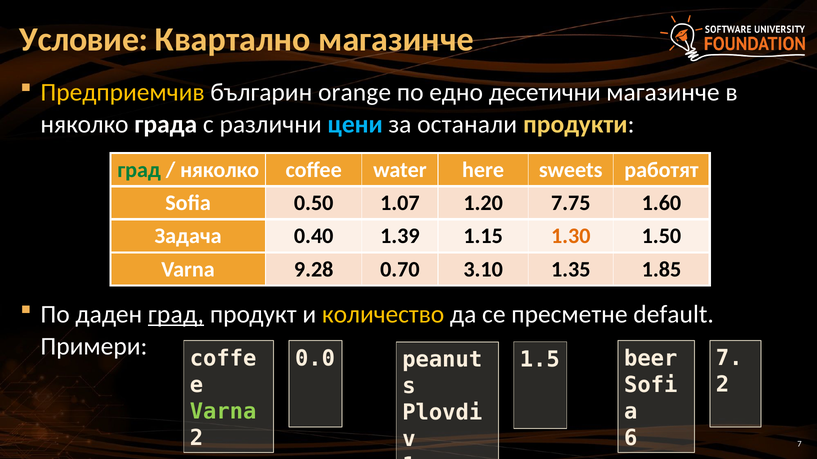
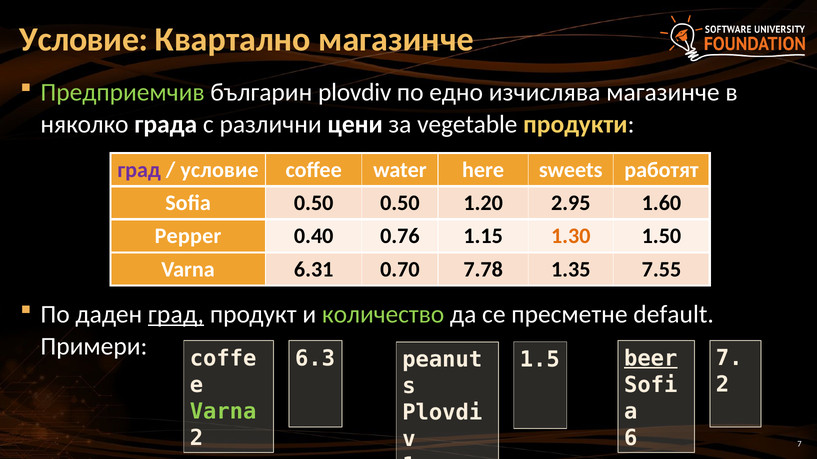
Предприемчив colour: yellow -> light green (123, 93)
orange: orange -> plovdiv (355, 93)
десетични: десетични -> изчислява (545, 93)
цени colour: light blue -> white (355, 125)
останали: останали -> vegetable (467, 125)
град colour: green -> purple (139, 170)
няколко: няколко -> условиe (219, 170)
0.50 1.07: 1.07 -> 0.50 (400, 203)
7.75: 7.75 -> 2.95 (571, 203)
Задача: Задача -> Pepper (188, 236)
1.39: 1.39 -> 0.76 (400, 236)
9.28: 9.28 -> 6.31 (314, 270)
3.10: 3.10 -> 7.78 (483, 270)
1.85: 1.85 -> 7.55 (661, 270)
количество colour: yellow -> light green (383, 315)
0.0: 0.0 -> 6.3 (315, 359)
beer underline: none -> present (651, 359)
